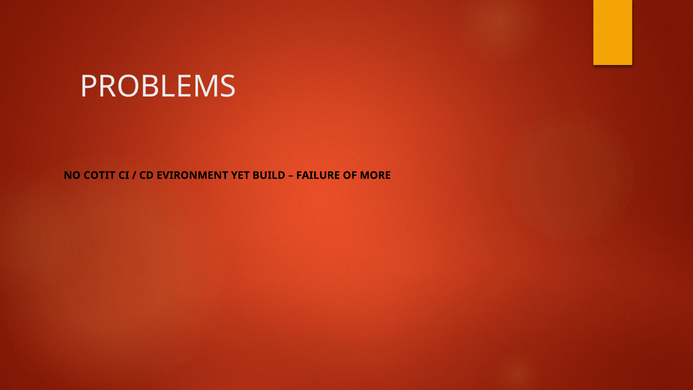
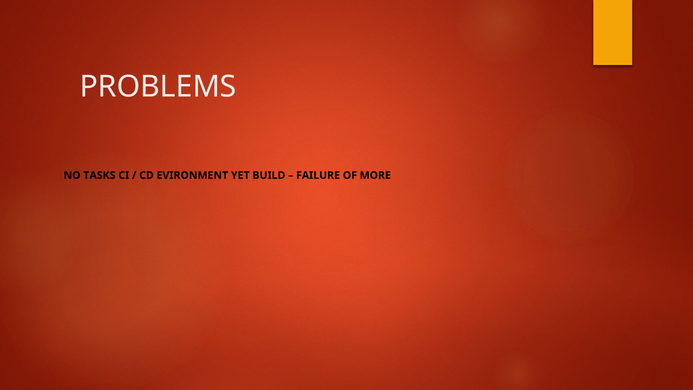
COTIT: COTIT -> TASKS (99, 175)
